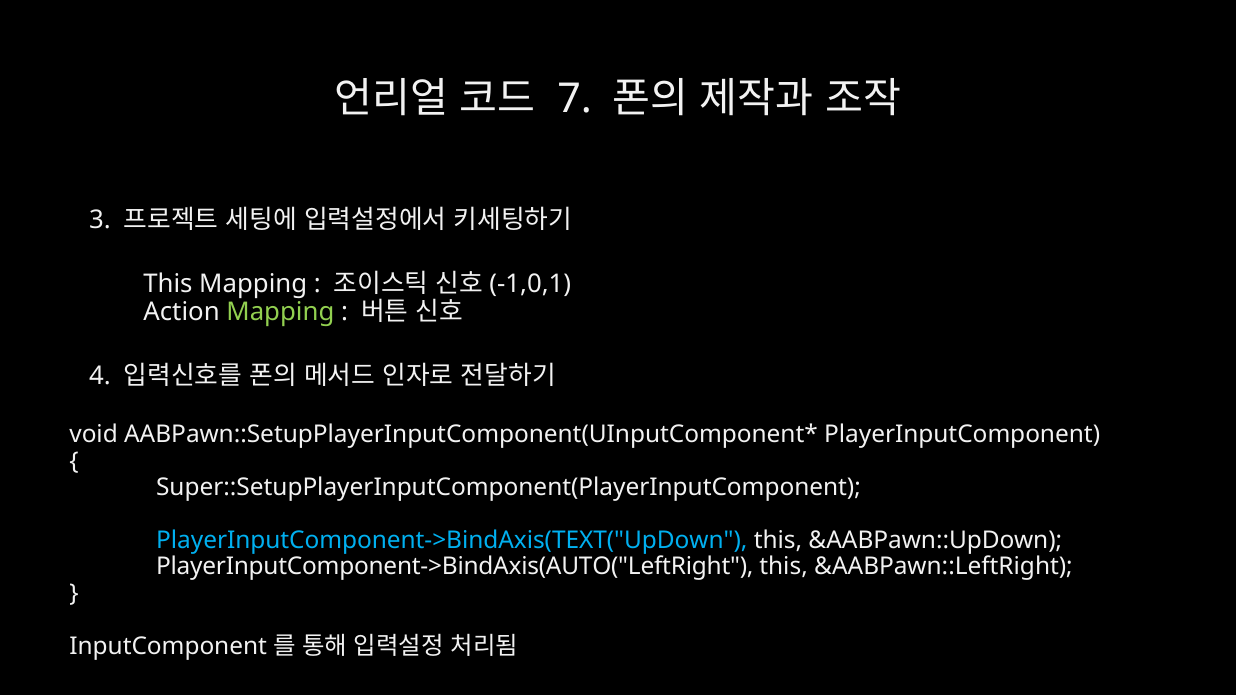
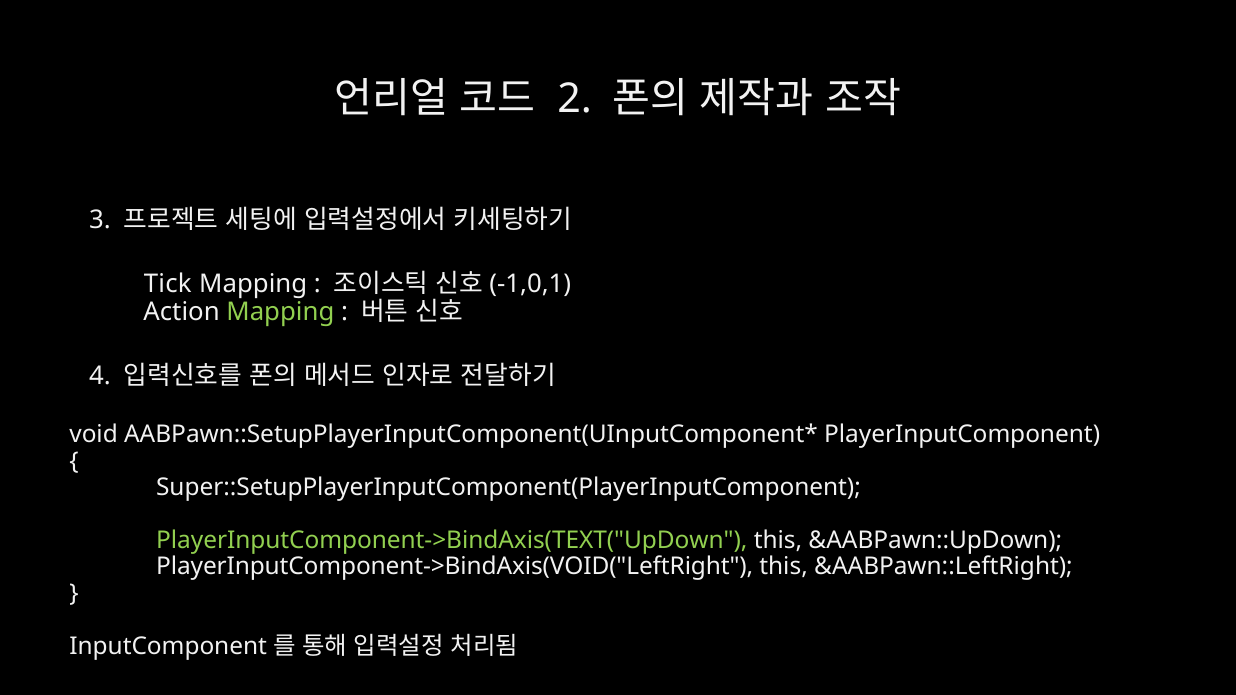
7: 7 -> 2 (575, 99)
This: This -> Tick (168, 284)
PlayerInputComponent->BindAxis(TEXT("UpDown colour: light blue -> light green (452, 541)
PlayerInputComponent->BindAxis(AUTO("LeftRight: PlayerInputComponent->BindAxis(AUTO("LeftRight -> PlayerInputComponent->BindAxis(VOID("LeftRight (455, 567)
